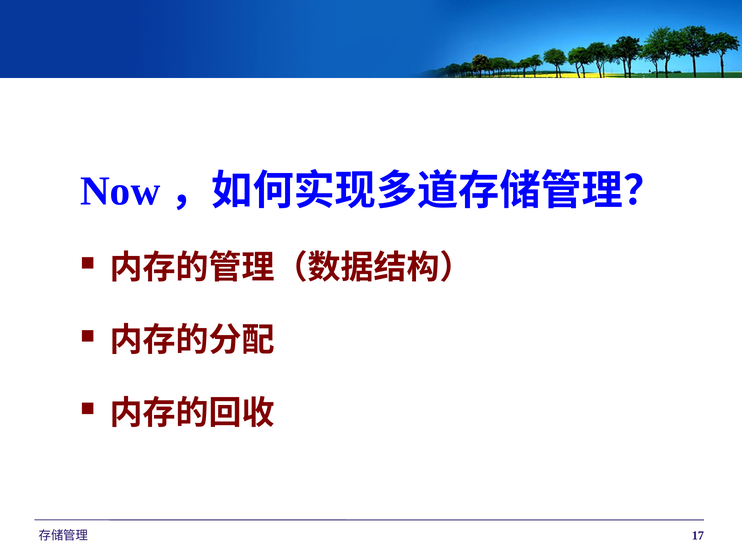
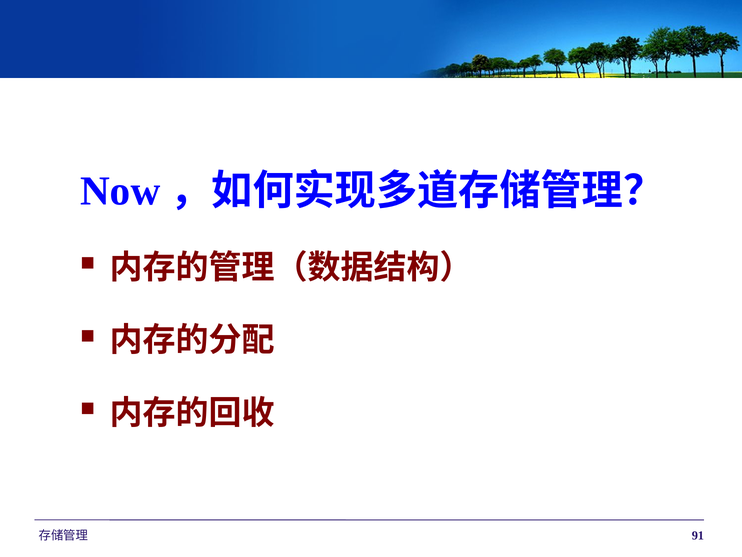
17: 17 -> 91 (698, 535)
